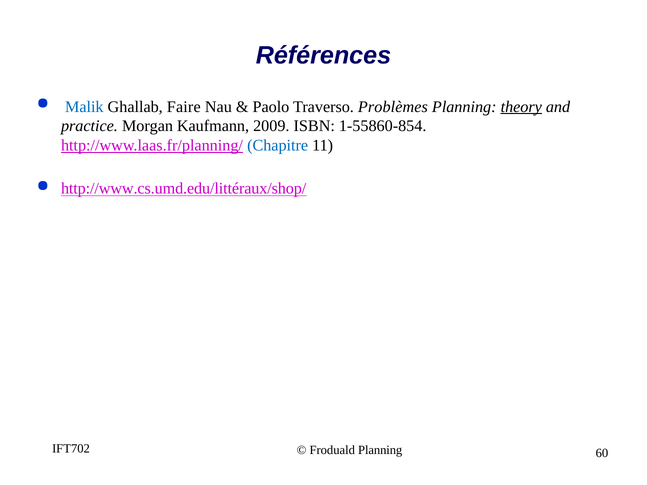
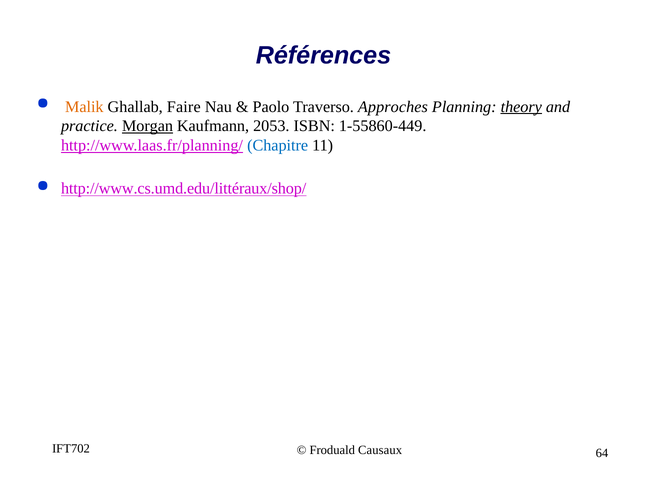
Malik colour: blue -> orange (84, 107)
Problèmes: Problèmes -> Approches (393, 107)
Morgan underline: none -> present (148, 126)
2009: 2009 -> 2053 (271, 126)
1-55860-854: 1-55860-854 -> 1-55860-449 (383, 126)
60: 60 -> 64 (602, 454)
Froduald Planning: Planning -> Causaux (380, 450)
